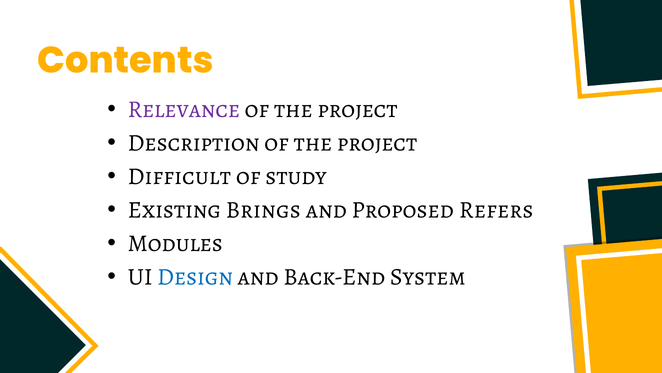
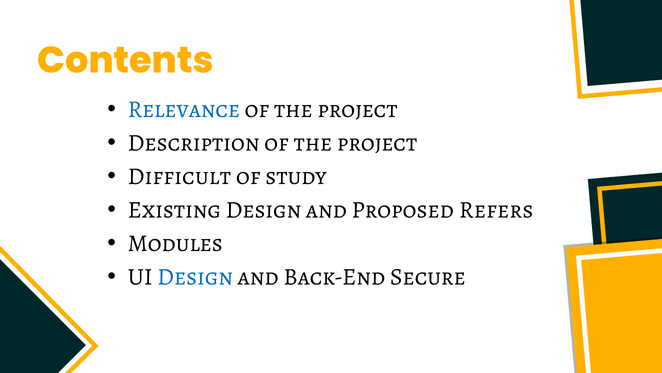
Relevance colour: purple -> blue (184, 109)
Existing Brings: Brings -> Design (263, 210)
System: System -> Secure (428, 277)
